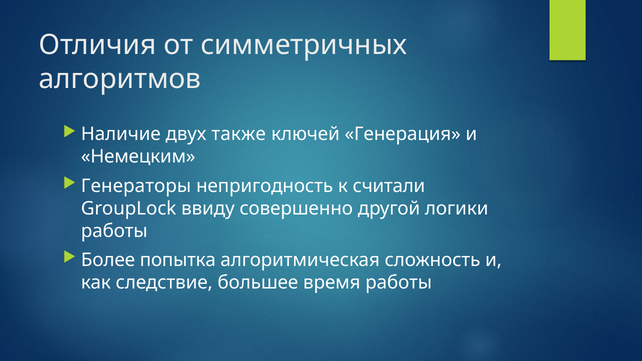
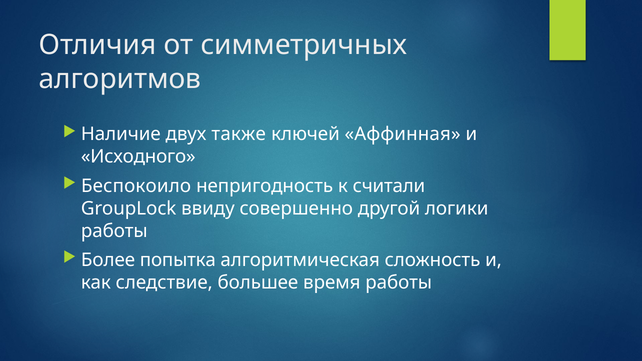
Генерация: Генерация -> Аффинная (403, 134)
Немецким: Немецким -> Исходного (138, 157)
Генераторы: Генераторы -> Беспокоило (136, 186)
